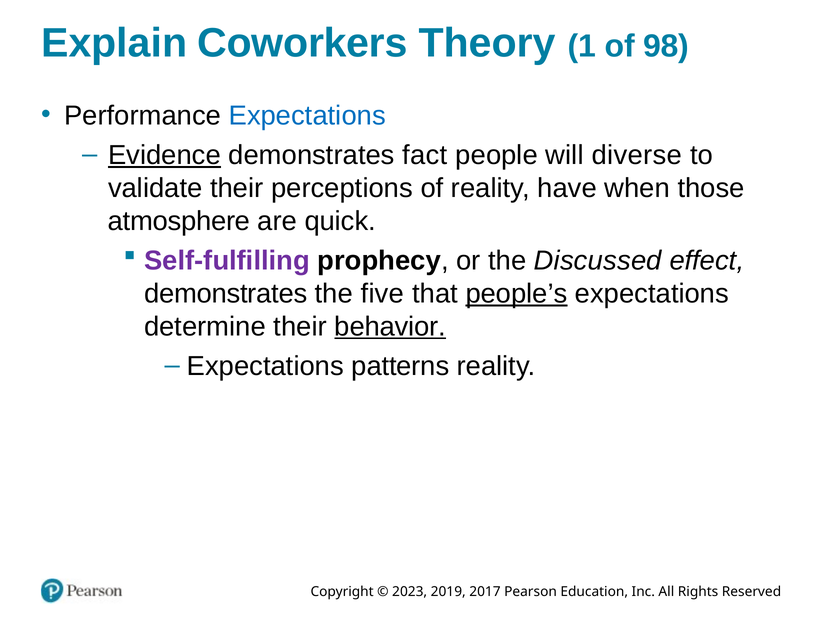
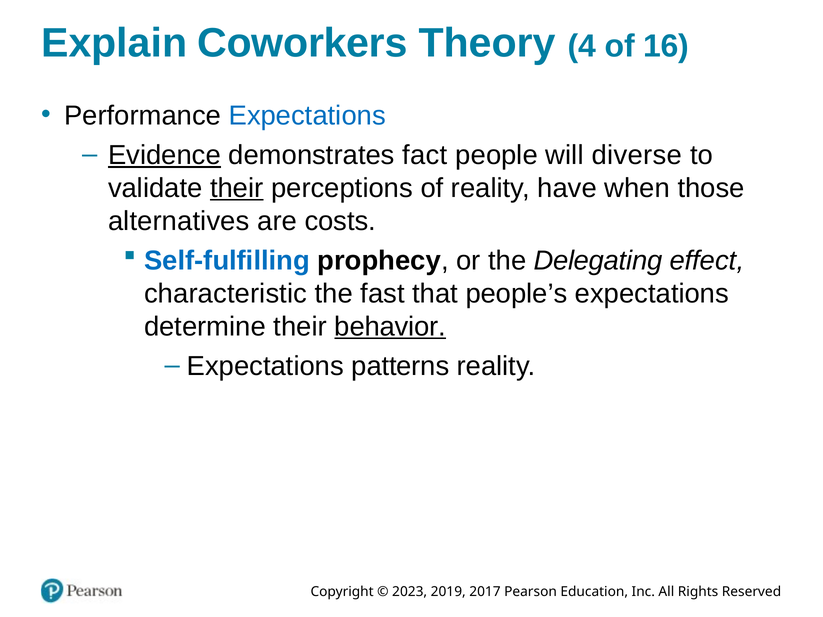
1: 1 -> 4 (582, 46)
98: 98 -> 16 (666, 46)
their underline: none -> present (237, 188)
atmosphere: atmosphere -> alternatives (179, 221)
quick: quick -> costs (340, 221)
Self-fulfilling colour: purple -> blue (227, 261)
Discussed: Discussed -> Delegating (598, 261)
demonstrates: demonstrates -> characteristic (226, 294)
five: five -> fast (383, 294)
people’s underline: present -> none (516, 294)
